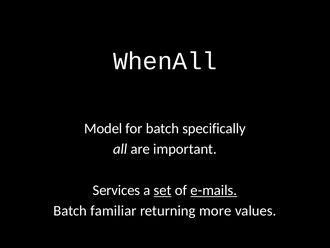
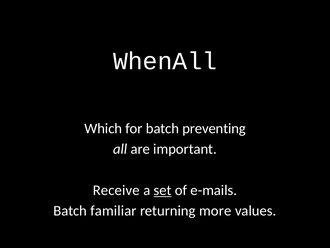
Model: Model -> Which (103, 128)
specifically: specifically -> preventing (214, 128)
Services: Services -> Receive (116, 190)
e-mails underline: present -> none (214, 190)
